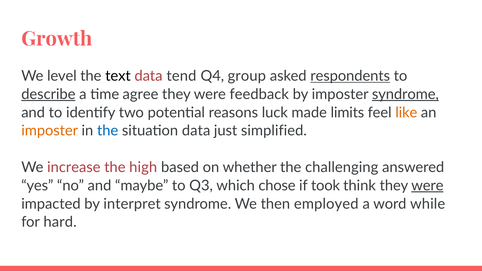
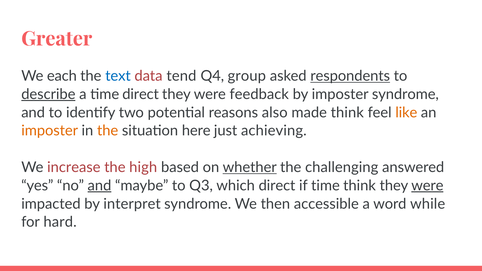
Growth: Growth -> Greater (57, 39)
level: level -> each (62, 76)
text colour: black -> blue (118, 76)
time agree: agree -> direct (141, 94)
syndrome underline: present -> none (405, 94)
luck: luck -> also (275, 113)
made limits: limits -> think (347, 113)
the colour: blue -> orange (108, 131)
situation data: data -> here (196, 131)
simplified: simplified -> achieving (274, 131)
whether underline: none -> present (250, 167)
and underline: none -> present (99, 186)
which chose: chose -> direct (277, 186)
if took: took -> time (325, 186)
employed: employed -> accessible (326, 204)
